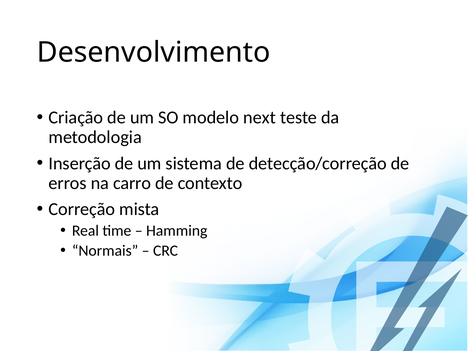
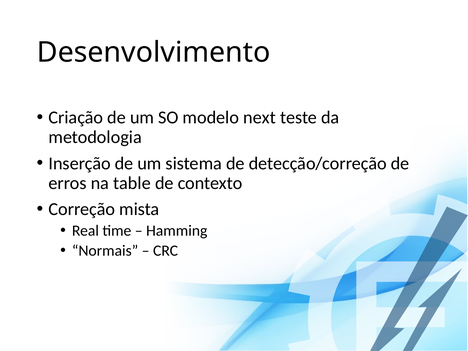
carro: carro -> table (132, 183)
